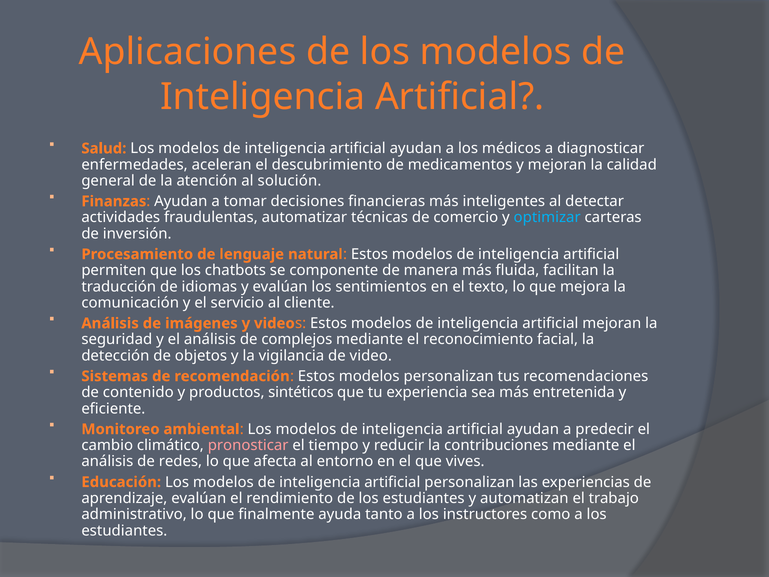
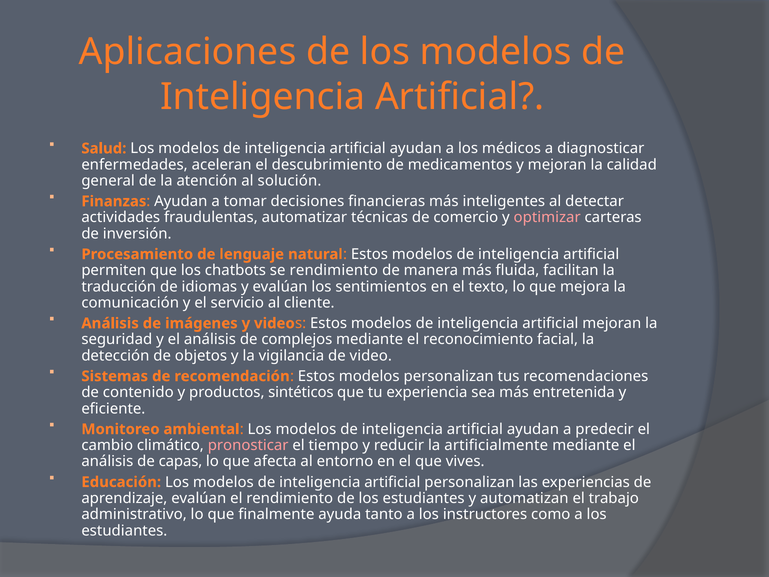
optimizar colour: light blue -> pink (547, 217)
se componente: componente -> rendimiento (334, 270)
contribuciones: contribuciones -> artificialmente (496, 445)
redes: redes -> capas (181, 461)
